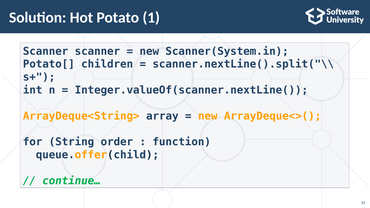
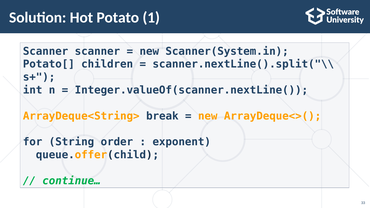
array: array -> break (162, 116)
function: function -> exponent (182, 142)
